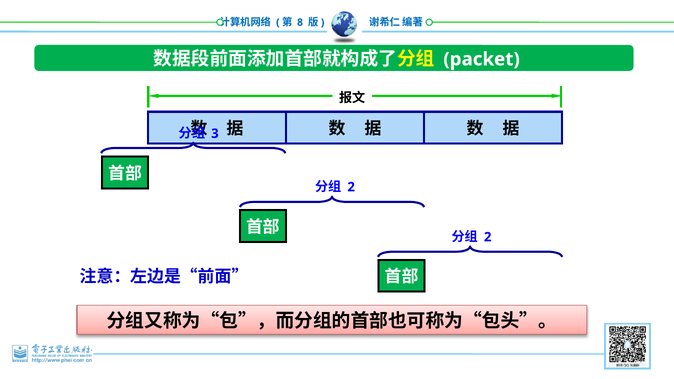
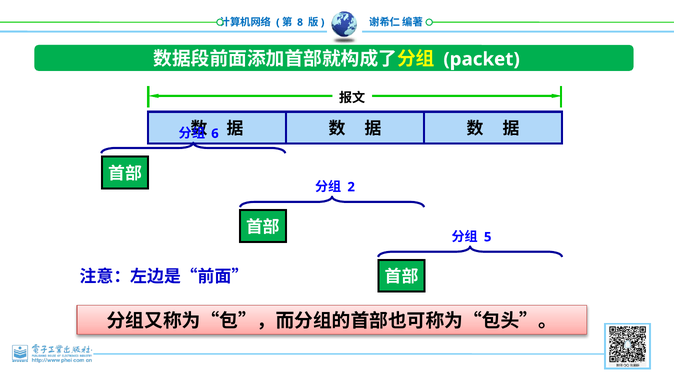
3: 3 -> 6 (215, 134)
2: 2 -> 5 (488, 237)
